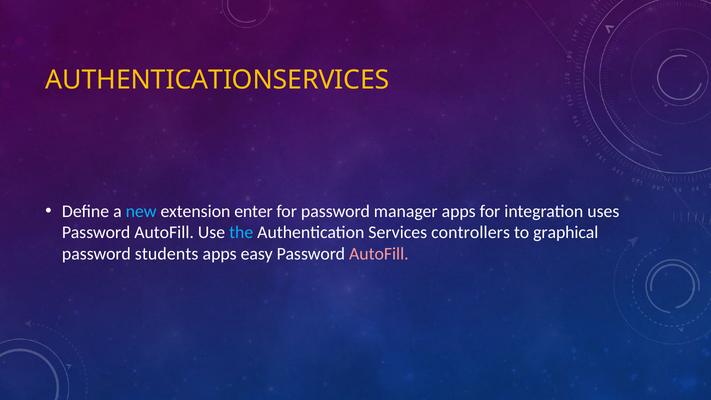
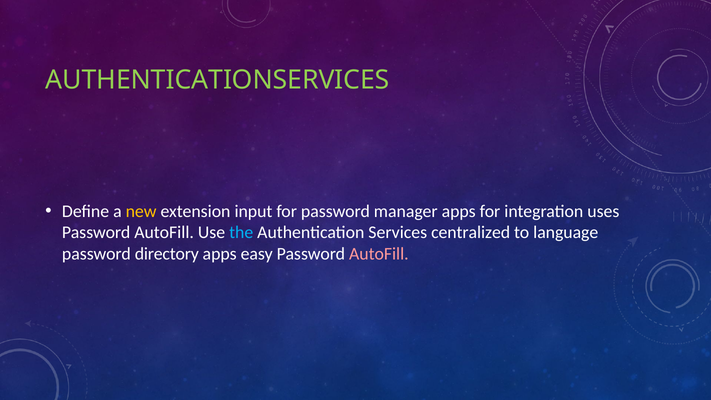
AUTHENTICATIONSERVICES colour: yellow -> light green (217, 80)
new colour: light blue -> yellow (141, 211)
enter: enter -> input (253, 211)
controllers: controllers -> centralized (471, 233)
graphical: graphical -> language (566, 233)
students: students -> directory (167, 254)
